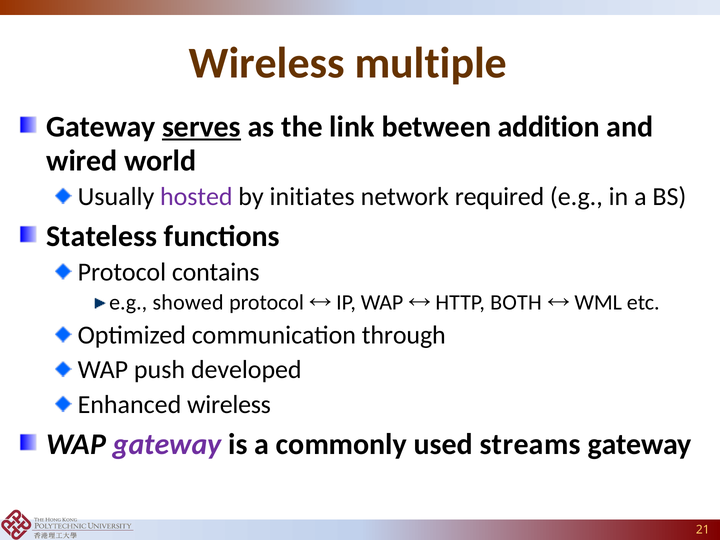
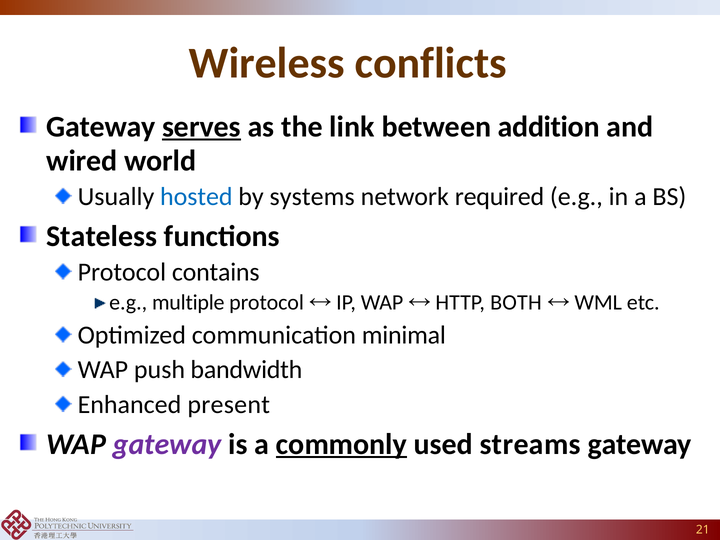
multiple: multiple -> conflicts (431, 63)
hosted colour: purple -> blue (196, 197)
initiates: initiates -> systems (312, 197)
showed: showed -> multiple (188, 303)
through: through -> minimal (404, 335)
developed: developed -> bandwidth (246, 370)
Enhanced wireless: wireless -> present (229, 405)
commonly underline: none -> present (341, 444)
